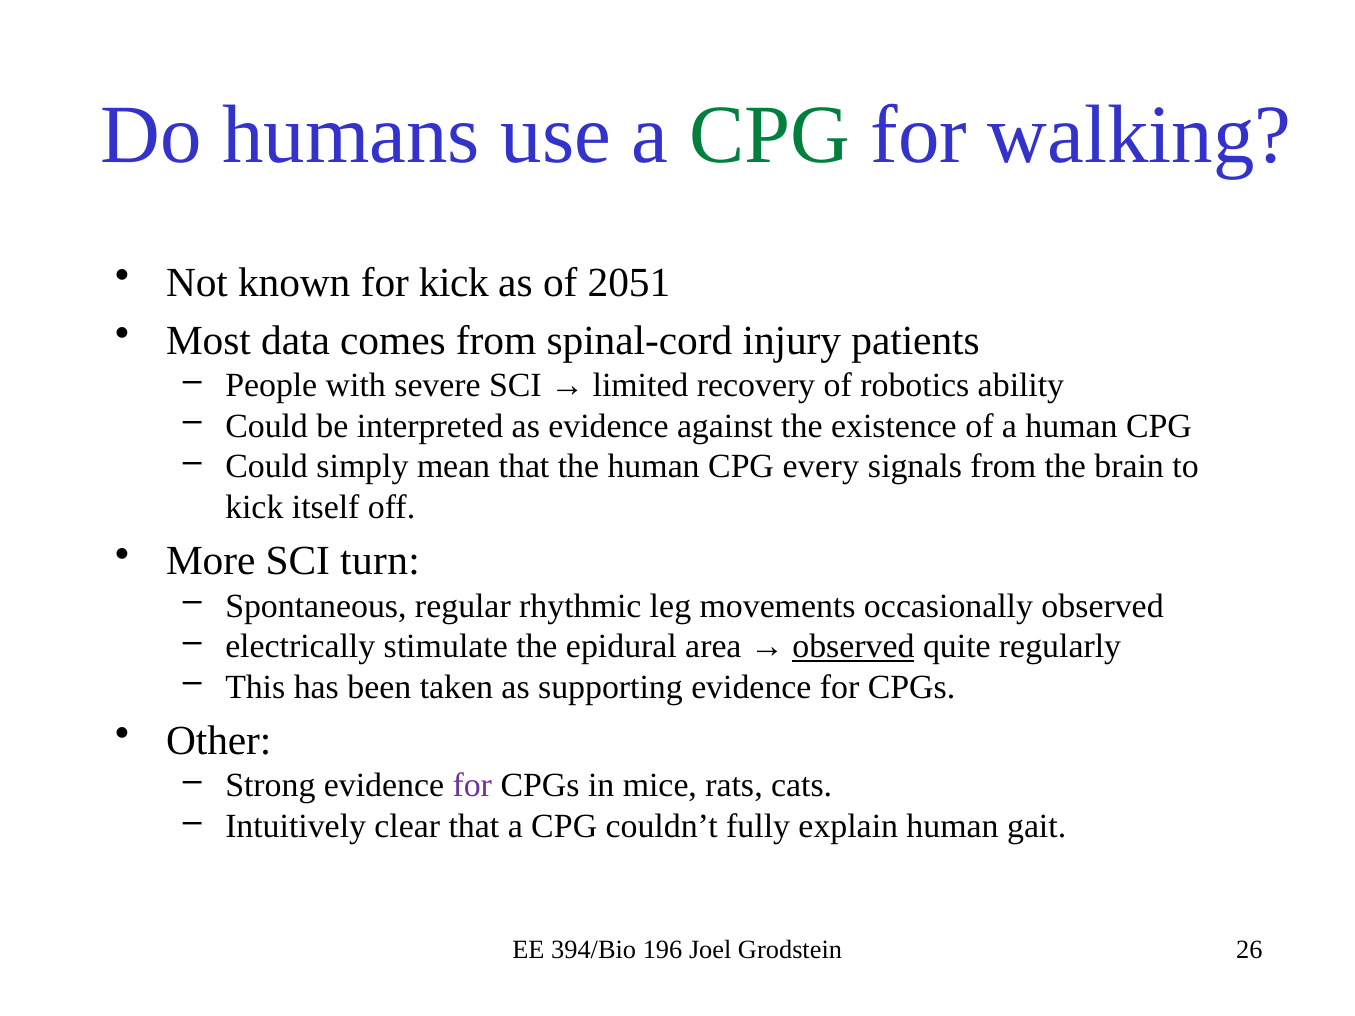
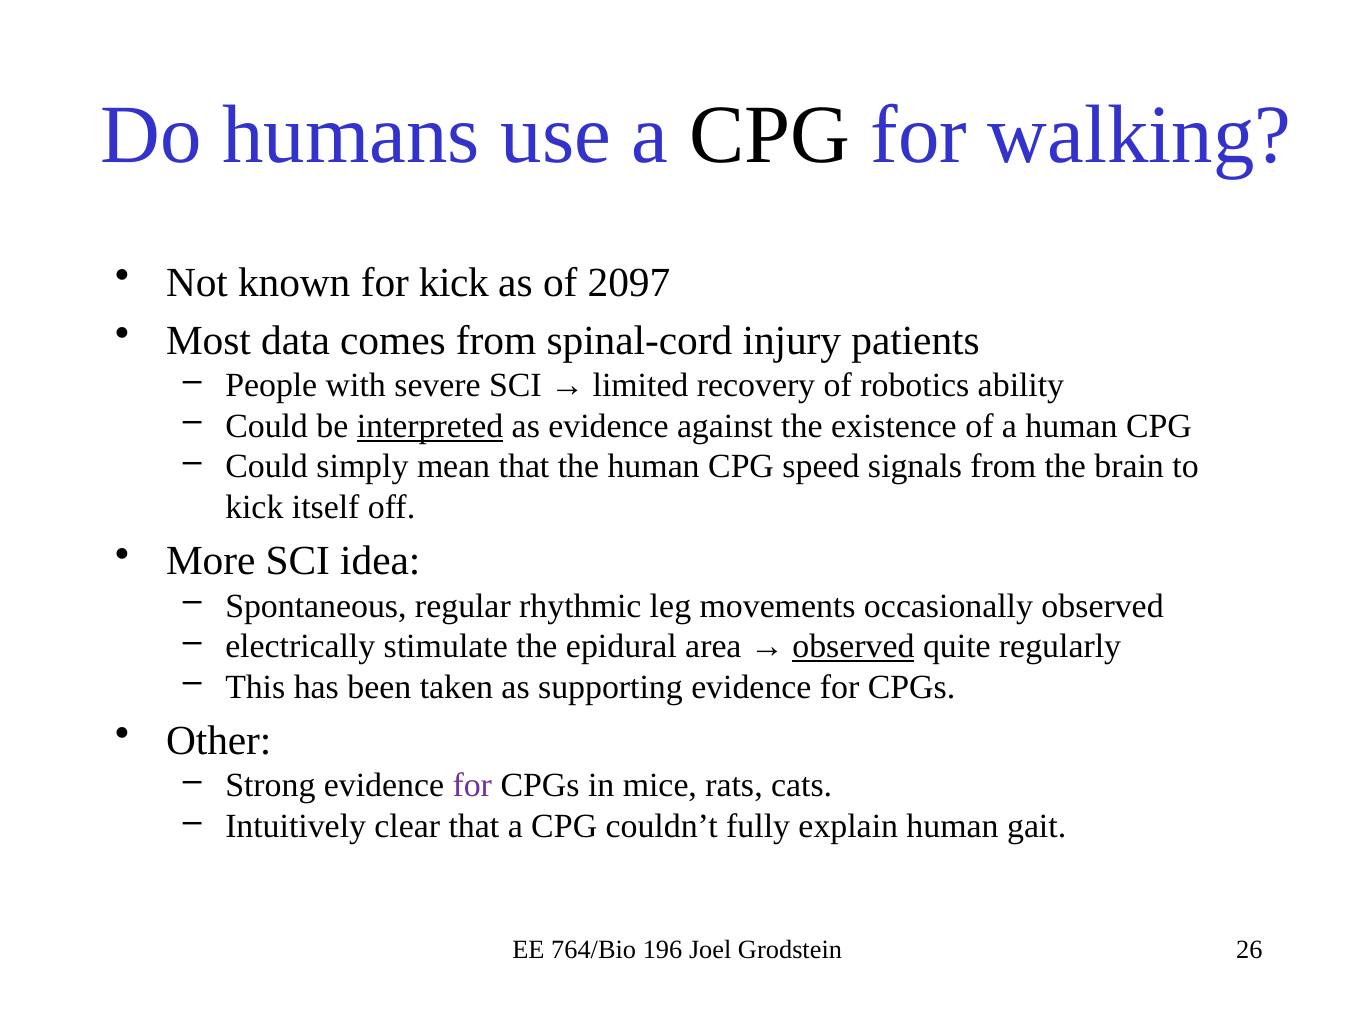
CPG colour: green -> black (770, 136)
2051: 2051 -> 2097 (629, 283)
interpreted underline: none -> present (430, 426)
every: every -> speed (821, 467)
turn: turn -> idea (380, 561)
394/Bio: 394/Bio -> 764/Bio (594, 950)
